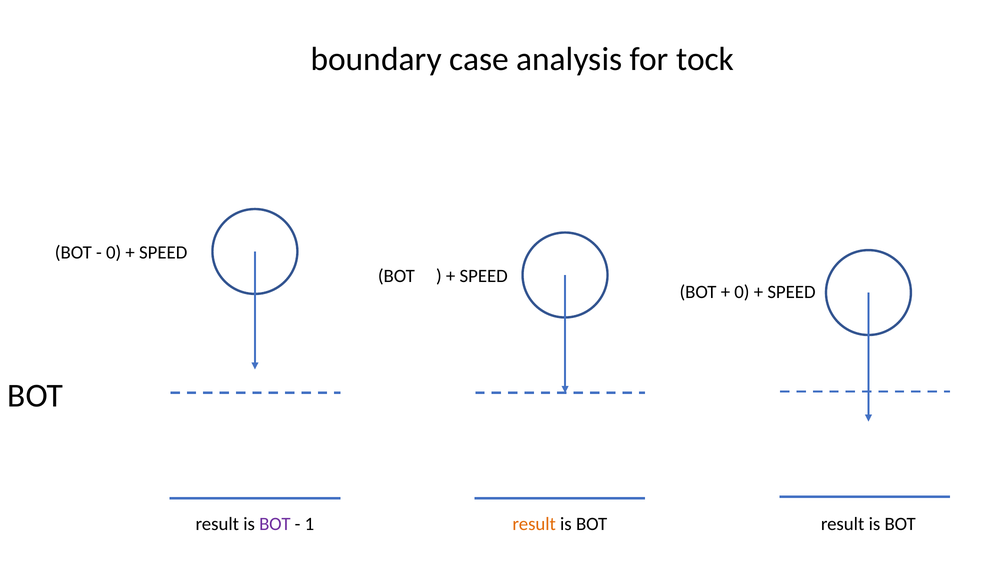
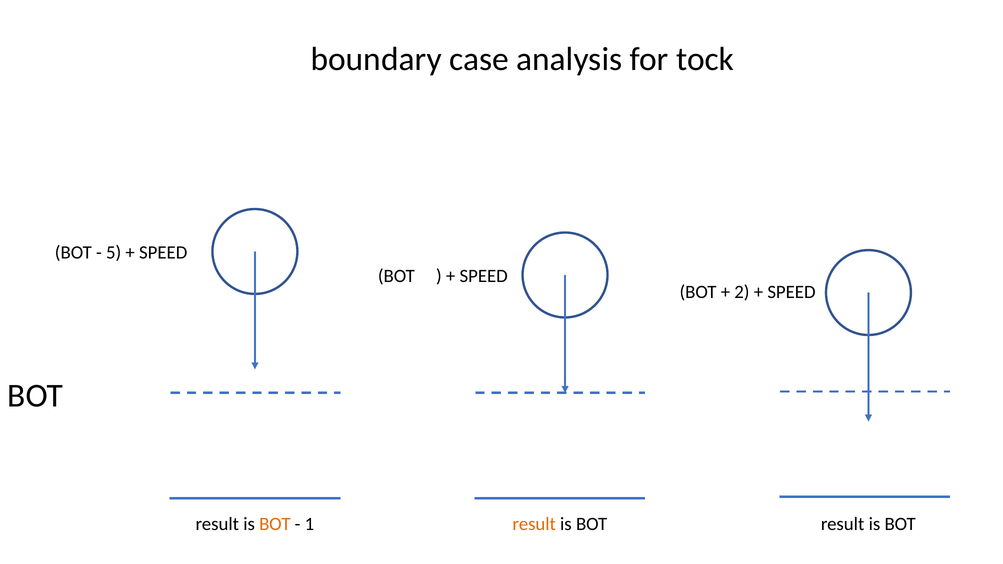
0: 0 -> 5 (114, 253)
0: 0 -> 2 (742, 292)
BOT colour: purple -> orange (275, 524)
